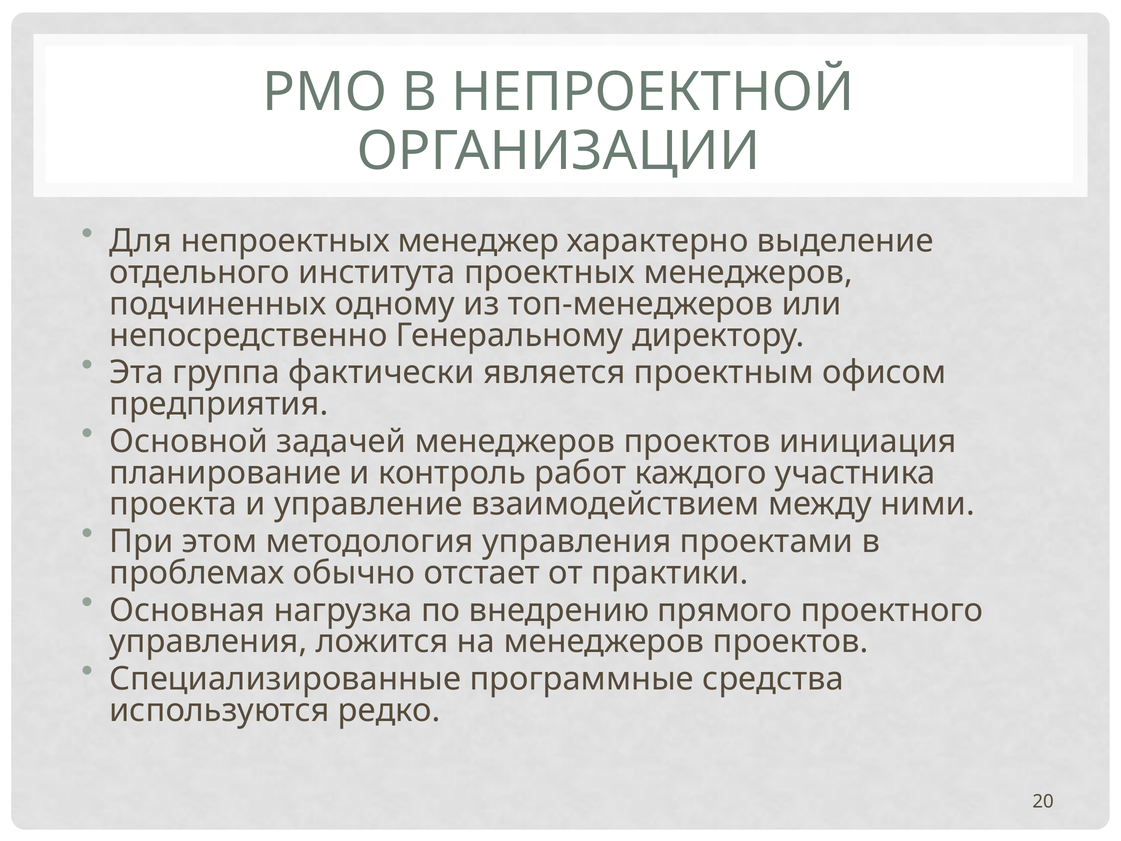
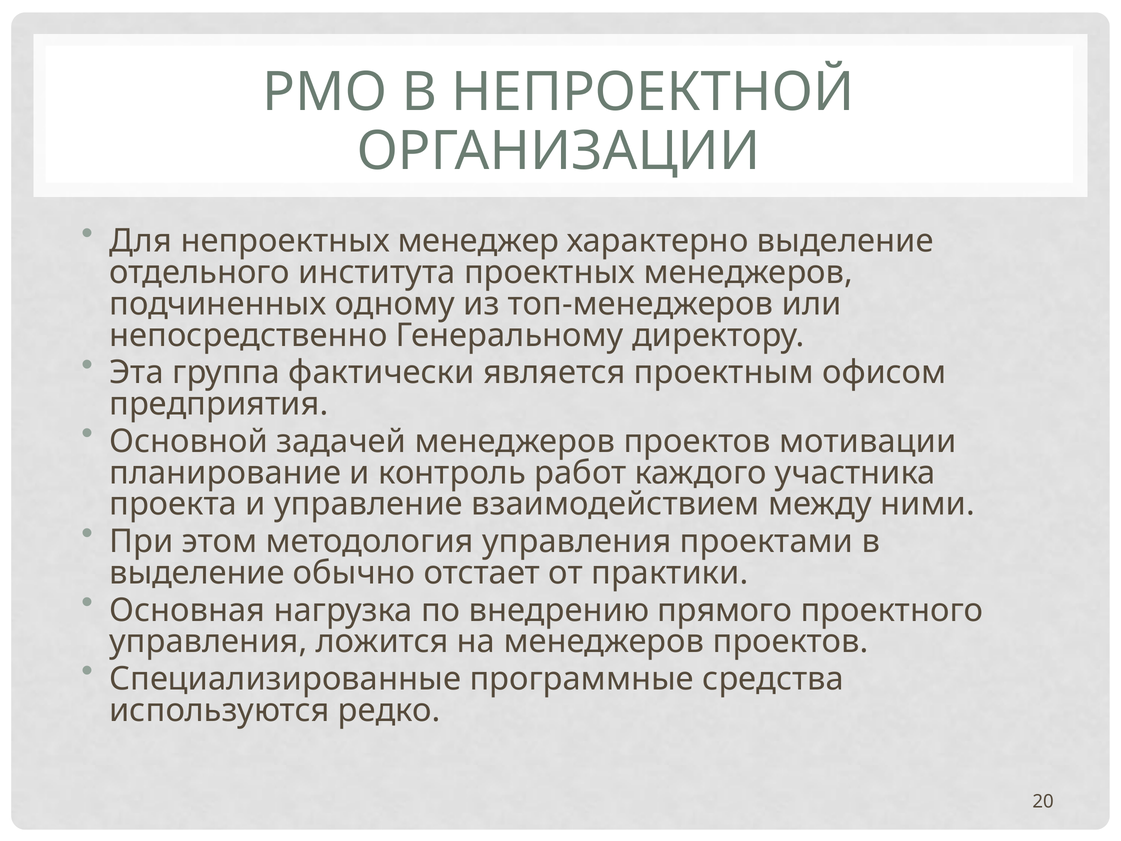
инициация: инициация -> мотивации (868, 441)
проблемах: проблемах -> выделение (197, 573)
